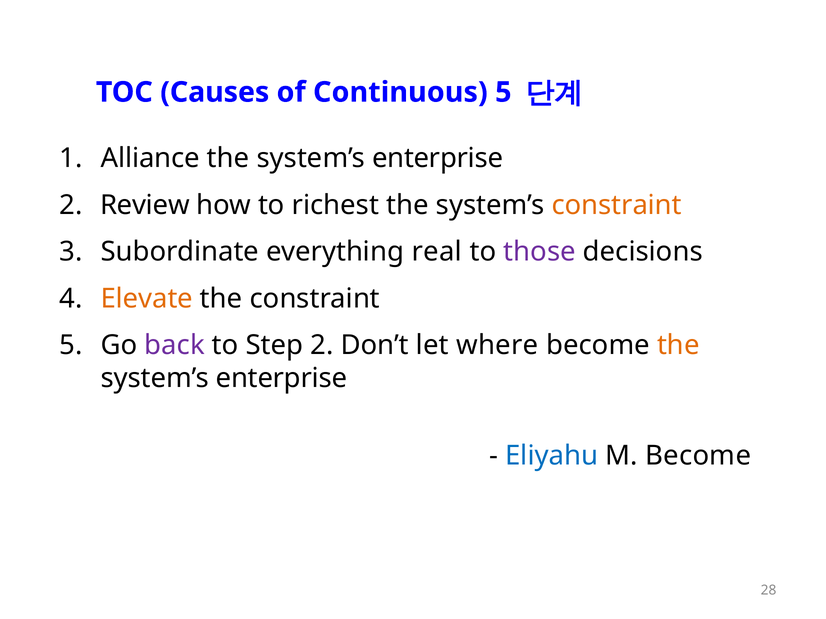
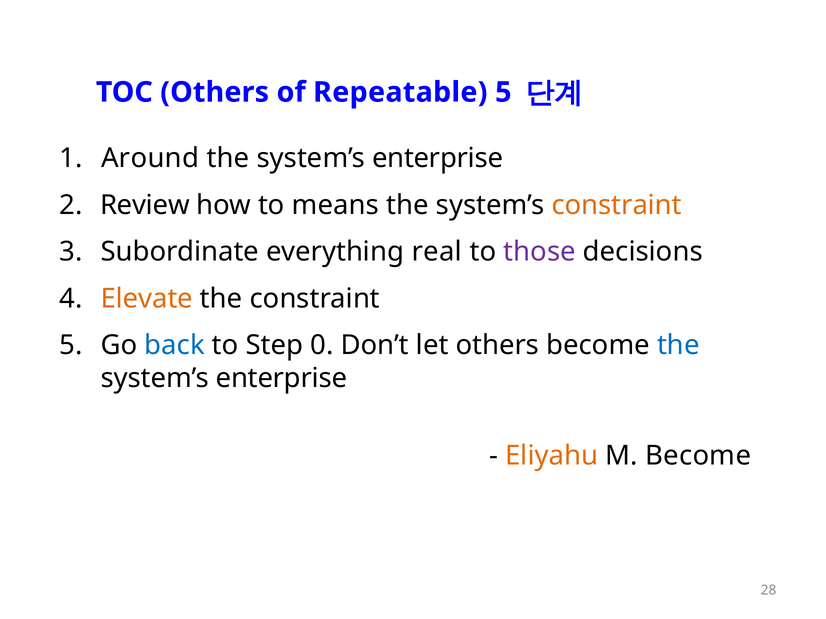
TOC Causes: Causes -> Others (215, 92)
Continuous: Continuous -> Repeatable (400, 92)
Alliance: Alliance -> Around (150, 158)
richest: richest -> means (335, 205)
back colour: purple -> blue (175, 346)
Step 2: 2 -> 0 (322, 346)
let where: where -> others (497, 346)
the colour: orange -> blue (678, 346)
Eliyahu colour: blue -> orange (552, 456)
